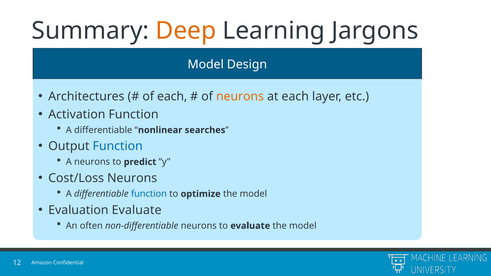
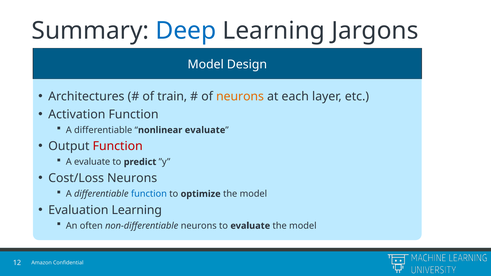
Deep colour: orange -> blue (186, 31)
of each: each -> train (172, 97)
nonlinear searches: searches -> evaluate (205, 130)
Function colour: blue -> red (118, 146)
A neurons: neurons -> evaluate (92, 162)
Evaluation Evaluate: Evaluate -> Learning (137, 210)
